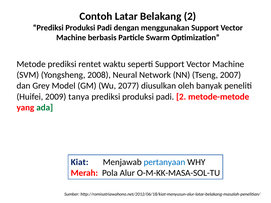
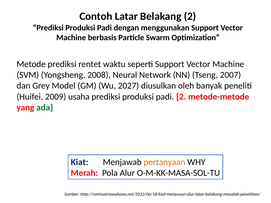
2077: 2077 -> 2027 (129, 86)
tanya: tanya -> usaha (79, 97)
pertanyaan colour: blue -> orange (164, 162)
